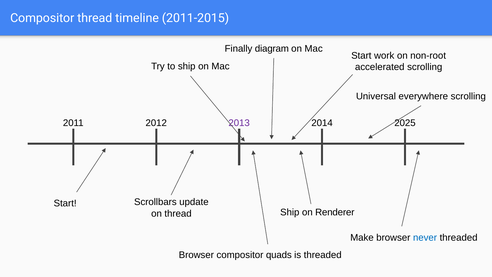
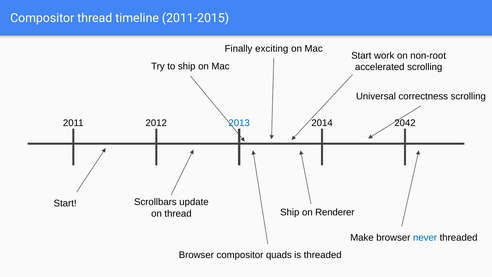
diagram: diagram -> exciting (272, 49)
everywhere: everywhere -> correctness (423, 96)
2013 colour: purple -> blue (239, 123)
2025: 2025 -> 2042 (405, 123)
